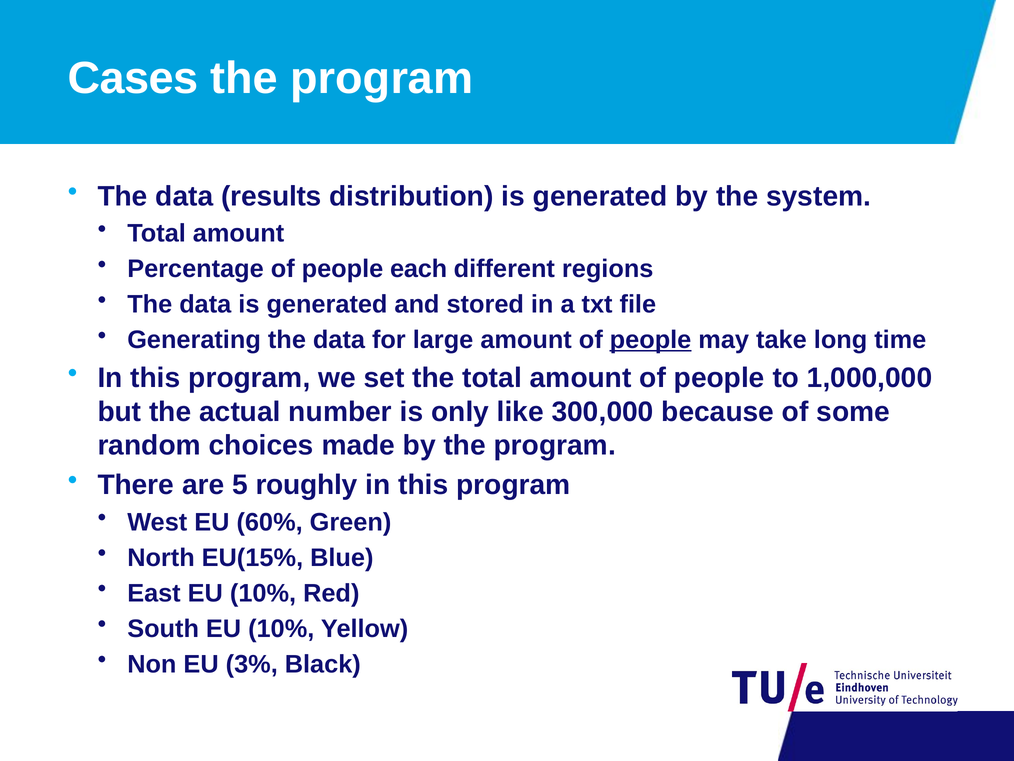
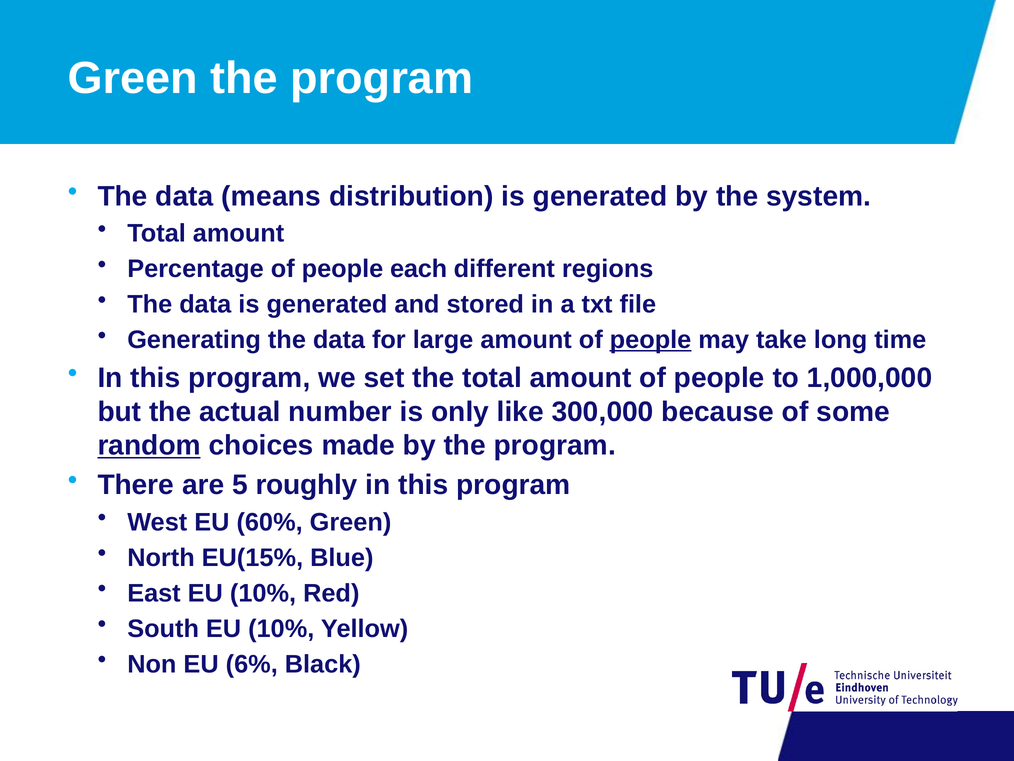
Cases: Cases -> Green (133, 78)
results: results -> means (271, 196)
random underline: none -> present (149, 445)
3%: 3% -> 6% (252, 664)
